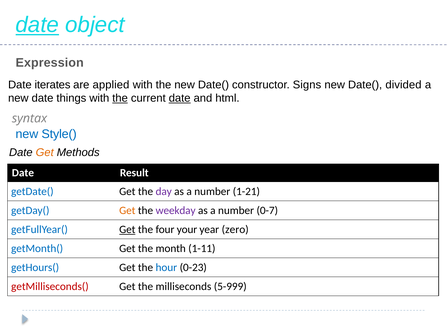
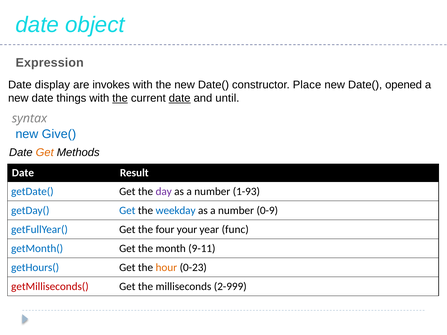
date underline: present -> none (37, 25)
iterates: iterates -> display (52, 85)
applied: applied -> invokes (111, 85)
Signs: Signs -> Place (307, 85)
divided: divided -> opened (404, 85)
html: html -> until (227, 98)
Style(: Style( -> Give( (59, 134)
1-21: 1-21 -> 1-93 (246, 192)
Get colour: orange -> blue (127, 211)
weekday colour: purple -> blue (176, 211)
0-7: 0-7 -> 0-9 (267, 211)
Get underline: present -> none (127, 230)
zero: zero -> func (235, 230)
1-11: 1-11 -> 9-11 (202, 249)
hour colour: blue -> orange (166, 268)
5-999: 5-999 -> 2-999 (230, 287)
